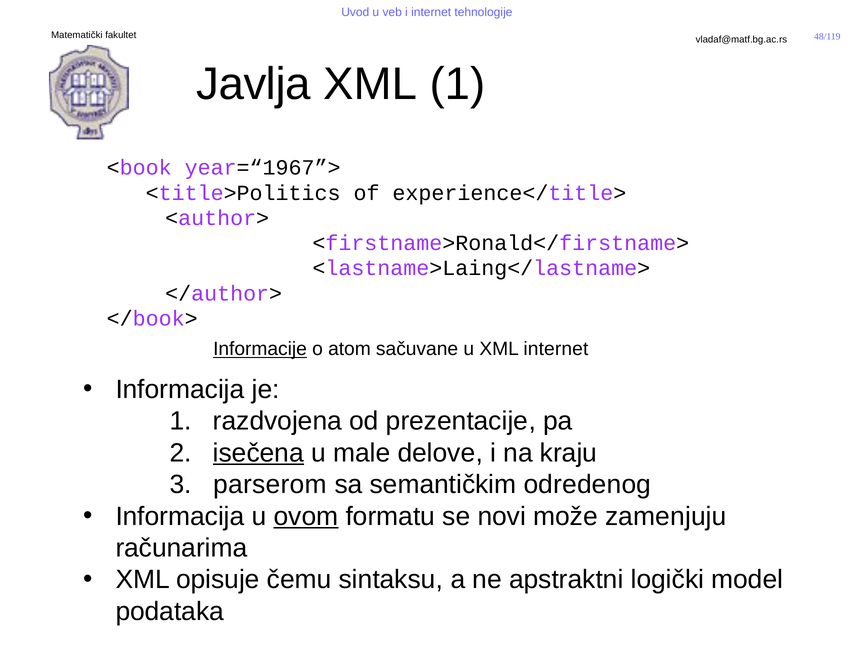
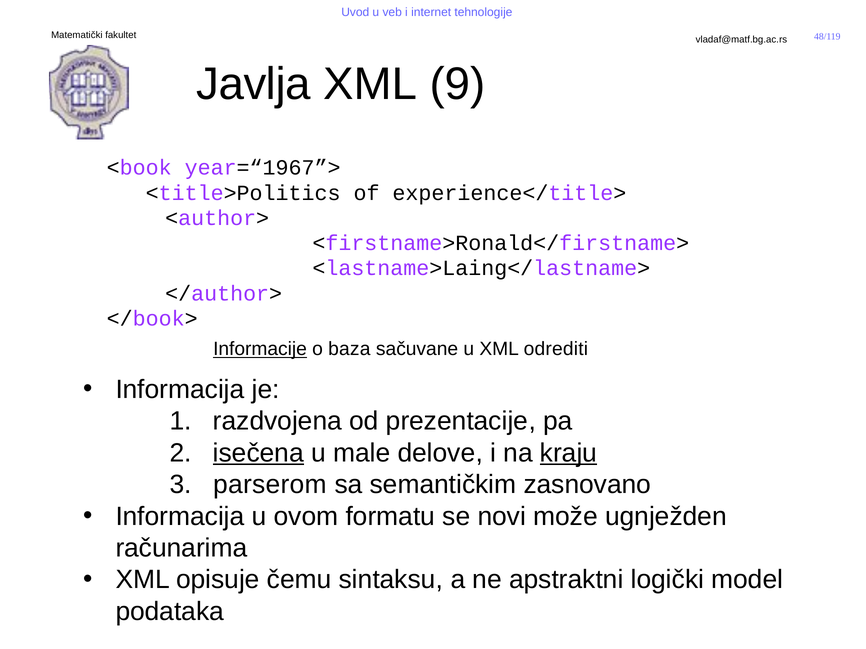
XML 1: 1 -> 9 (458, 84)
atom: atom -> baza (349, 349)
XML internet: internet -> odrediti (556, 349)
kraju underline: none -> present (569, 453)
odredenog: odredenog -> zasnovano (587, 485)
ovom underline: present -> none (306, 517)
zamenjuju: zamenjuju -> ugnježden (666, 517)
